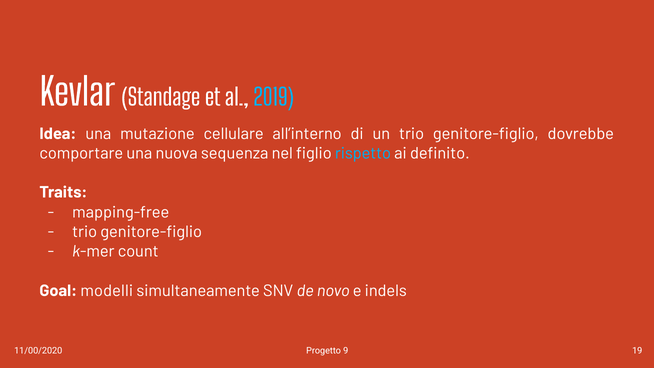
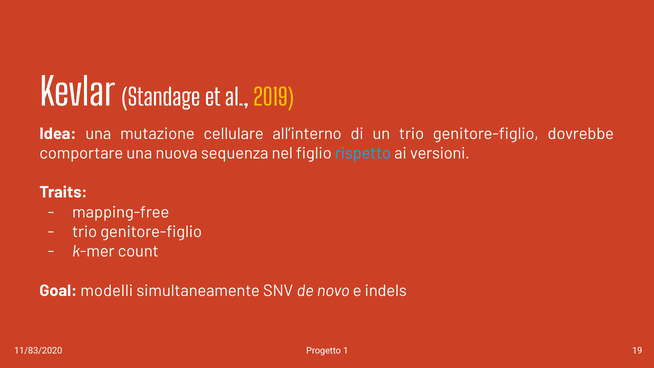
2019 colour: light blue -> yellow (274, 98)
definito: definito -> versioni (440, 153)
11/00/2020: 11/00/2020 -> 11/83/2020 (38, 351)
9: 9 -> 1 (346, 351)
